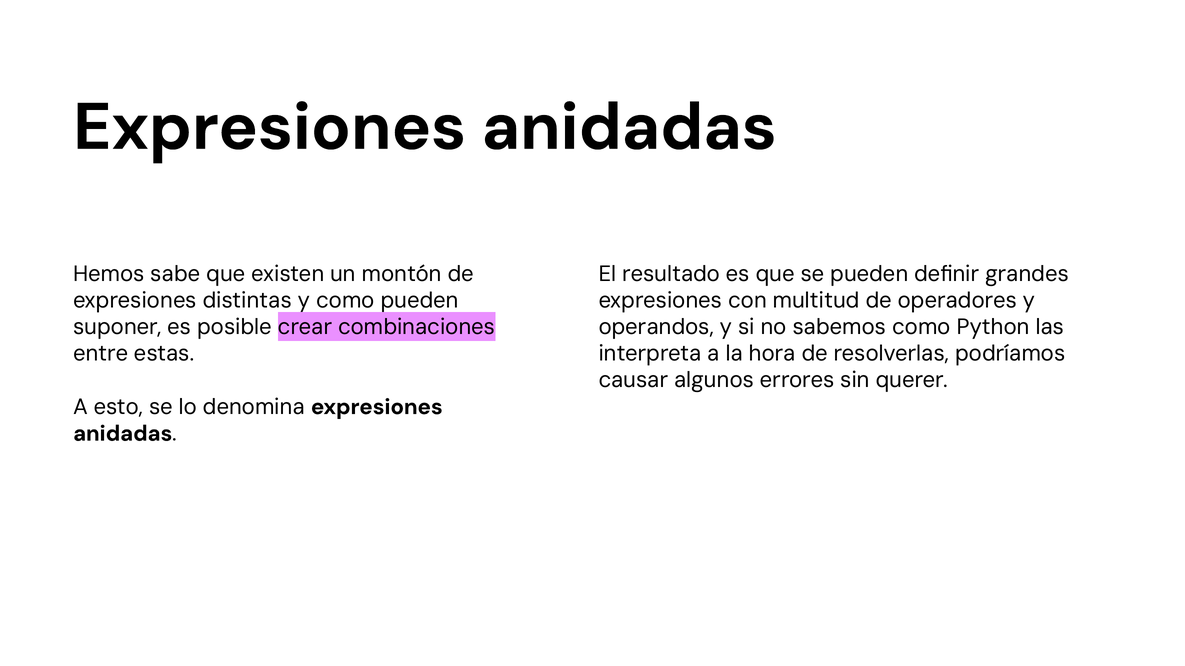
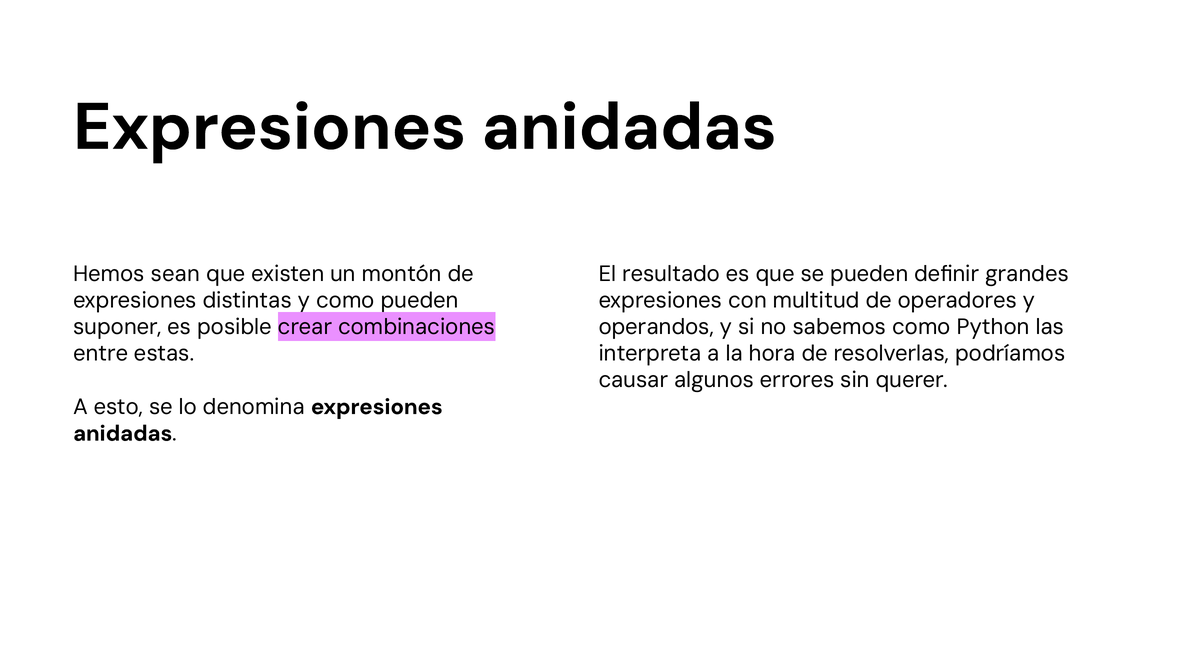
sabe: sabe -> sean (175, 274)
